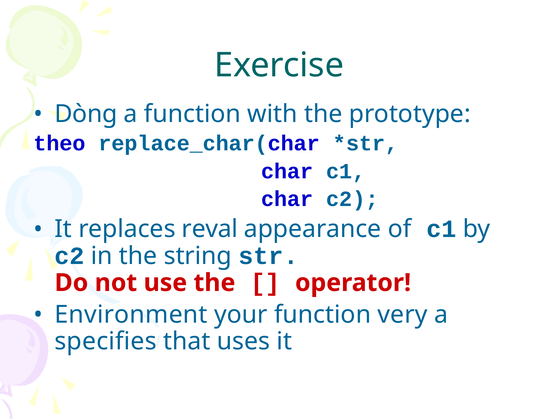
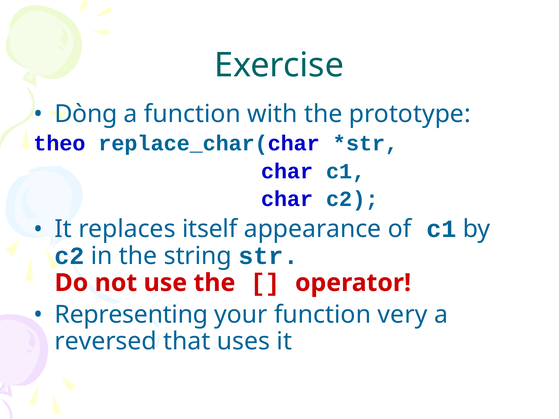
reval: reval -> itself (210, 229)
Environment: Environment -> Representing (131, 315)
specifies: specifies -> reversed (106, 342)
